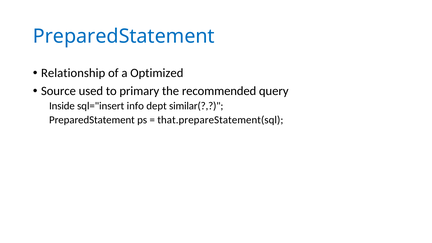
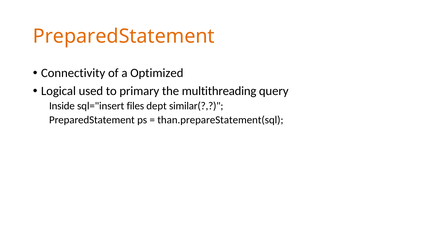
PreparedStatement colour: blue -> orange (124, 36)
Relationship: Relationship -> Connectivity (73, 73)
Source: Source -> Logical (58, 91)
recommended: recommended -> multithreading (219, 91)
info: info -> files (135, 106)
that.prepareStatement(sql: that.prepareStatement(sql -> than.prepareStatement(sql (220, 120)
